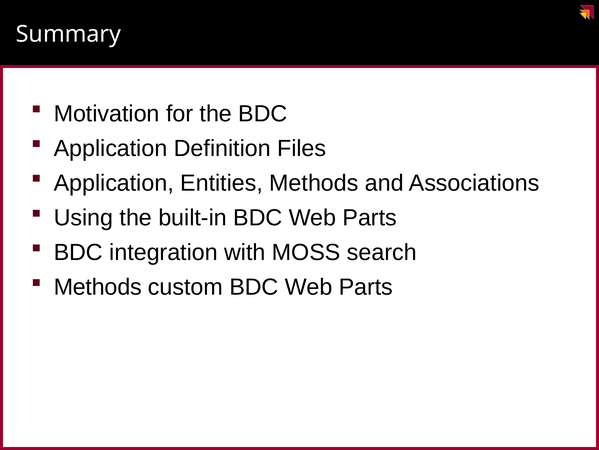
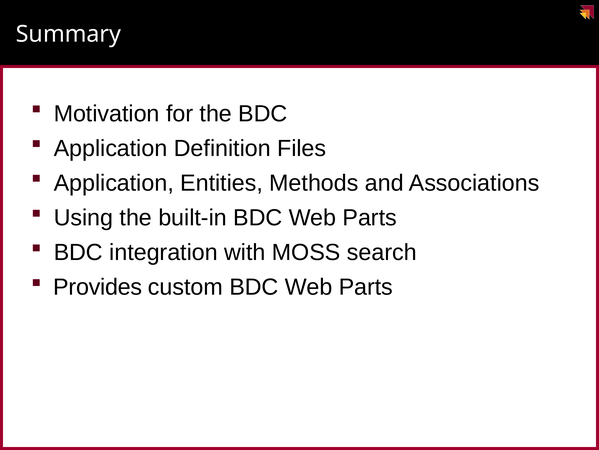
Methods: Methods -> Provides (98, 287)
